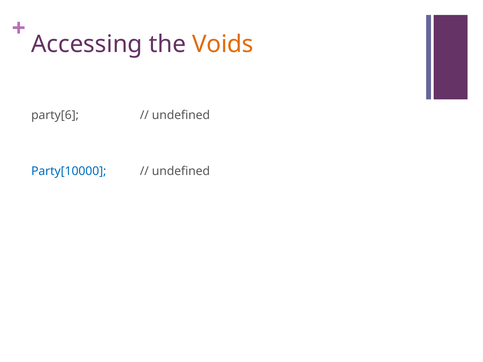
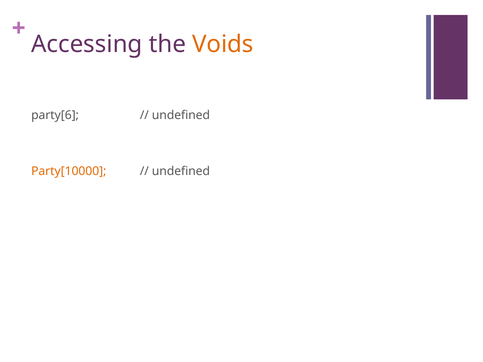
Party[10000 colour: blue -> orange (69, 171)
